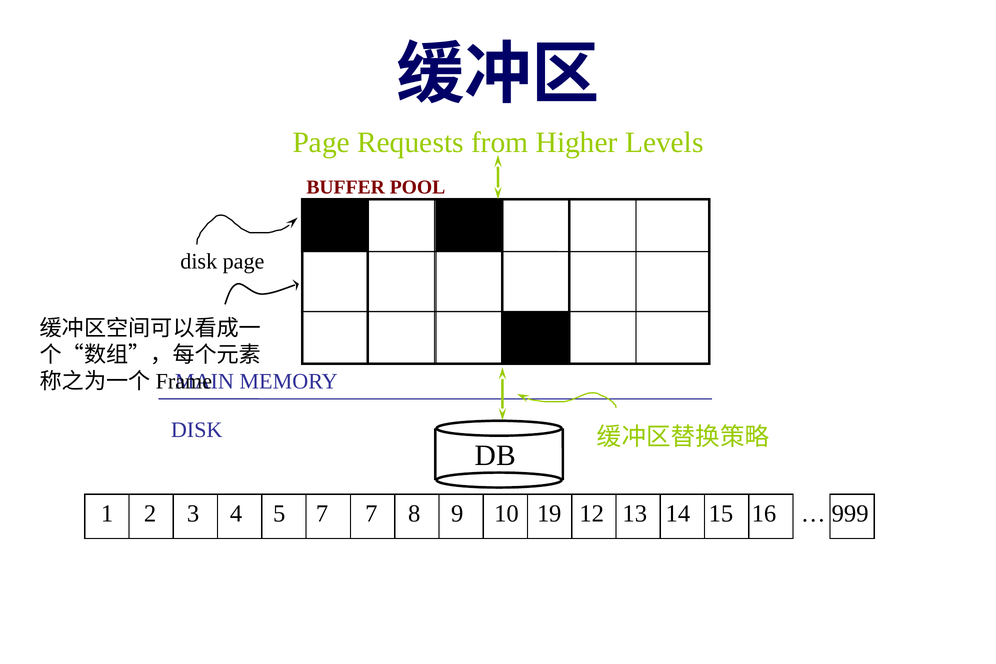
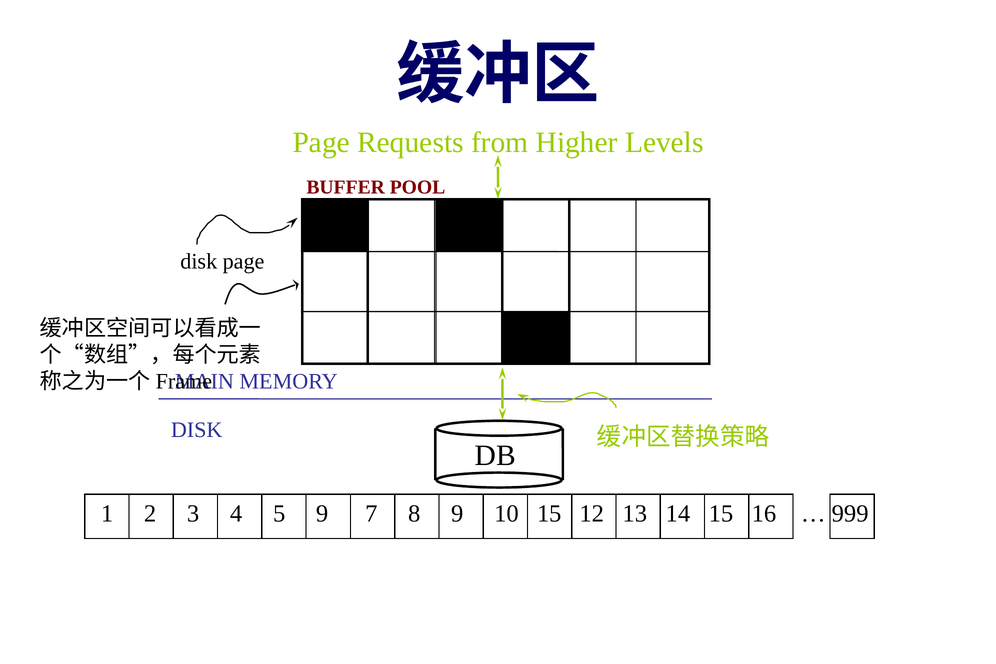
5 7: 7 -> 9 (322, 514)
10 19: 19 -> 15 (549, 514)
